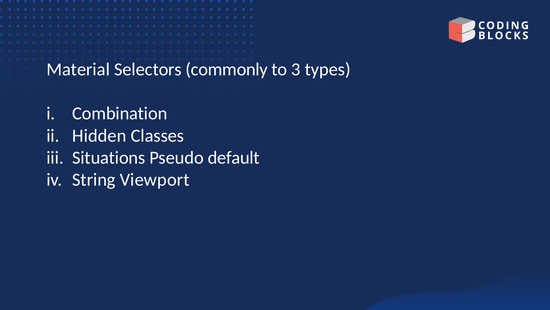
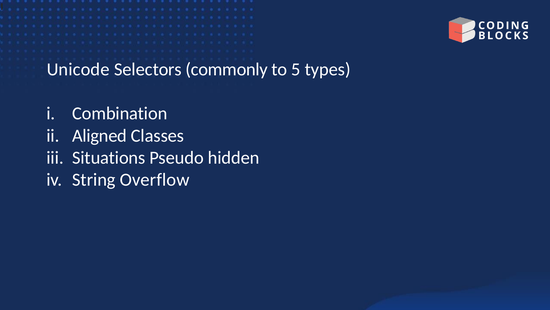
Material: Material -> Unicode (78, 69)
3: 3 -> 5 (296, 69)
Hidden: Hidden -> Aligned (99, 135)
default: default -> hidden (234, 157)
Viewport: Viewport -> Overflow (155, 179)
